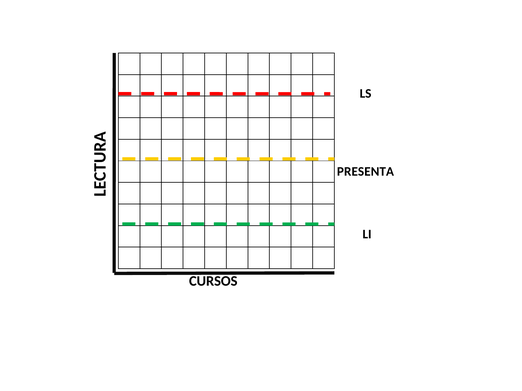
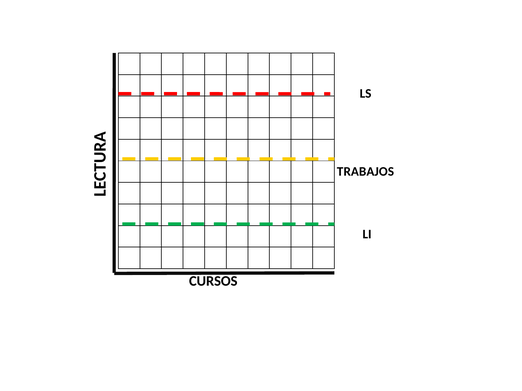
PRESENTA: PRESENTA -> TRABAJOS (365, 172)
